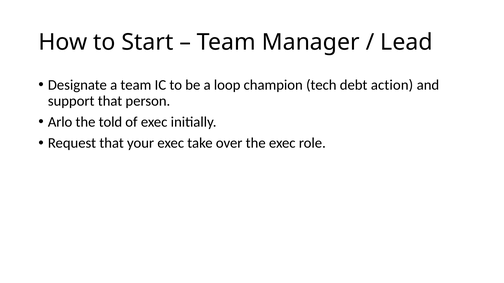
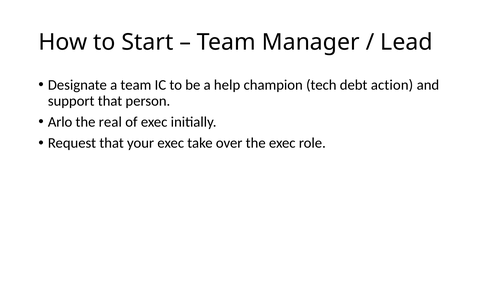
loop: loop -> help (227, 85)
told: told -> real (110, 122)
